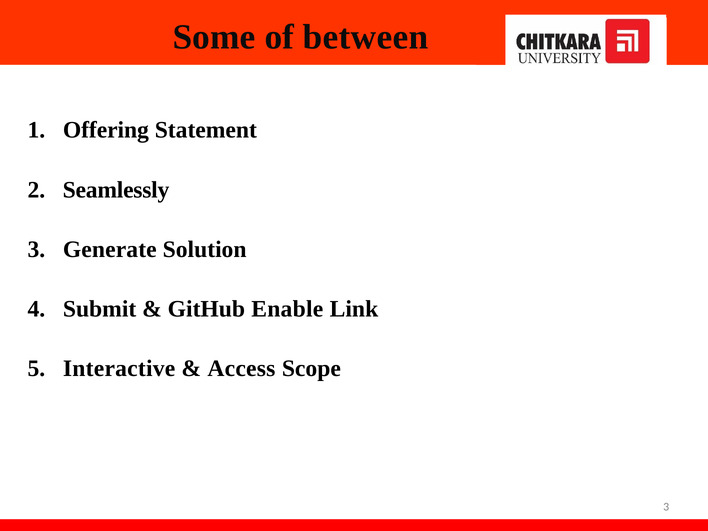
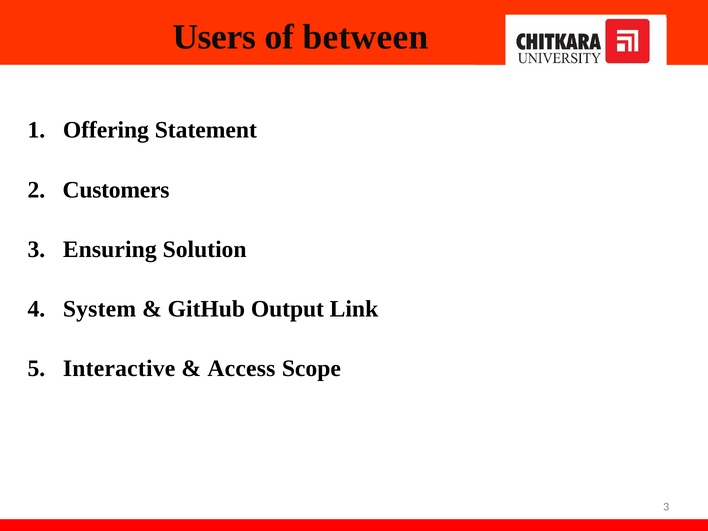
Some: Some -> Users (214, 37)
Seamlessly: Seamlessly -> Customers (116, 190)
Generate: Generate -> Ensuring (110, 249)
Submit: Submit -> System (99, 309)
Enable: Enable -> Output (287, 309)
